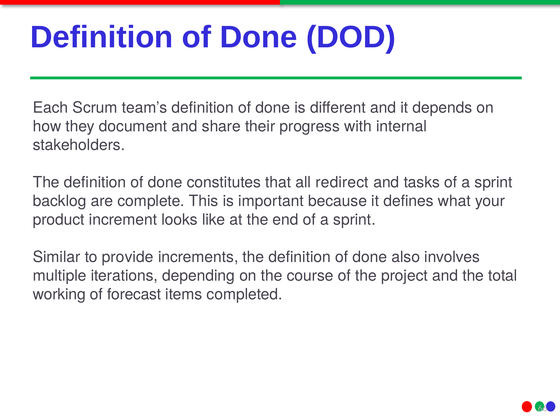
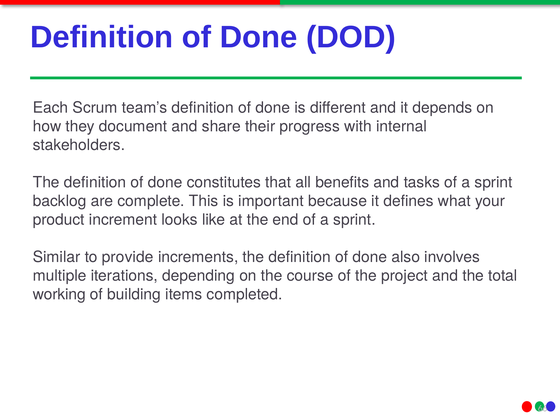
redirect: redirect -> benefits (342, 182)
forecast: forecast -> building (134, 295)
